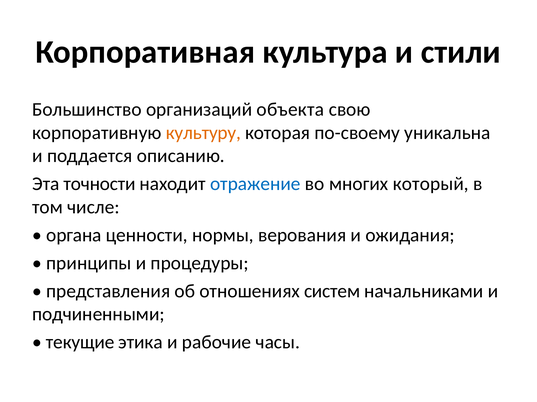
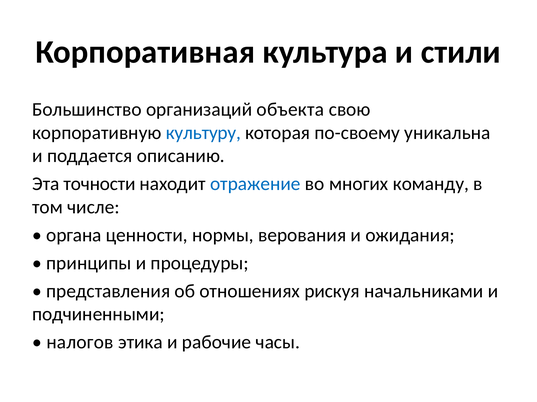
культуру colour: orange -> blue (203, 133)
который: который -> команду (431, 184)
систем: систем -> рискуя (332, 292)
текущие: текущие -> налогов (80, 343)
